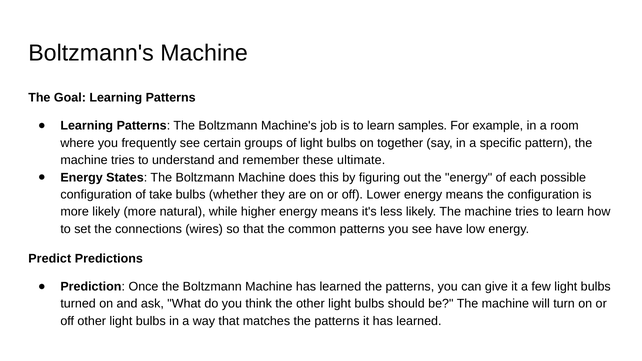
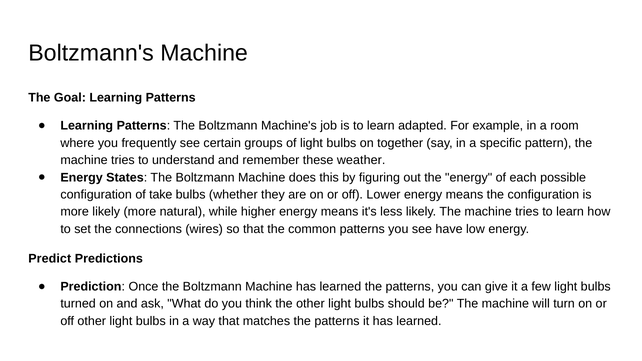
samples: samples -> adapted (422, 126)
ultimate: ultimate -> weather (361, 160)
